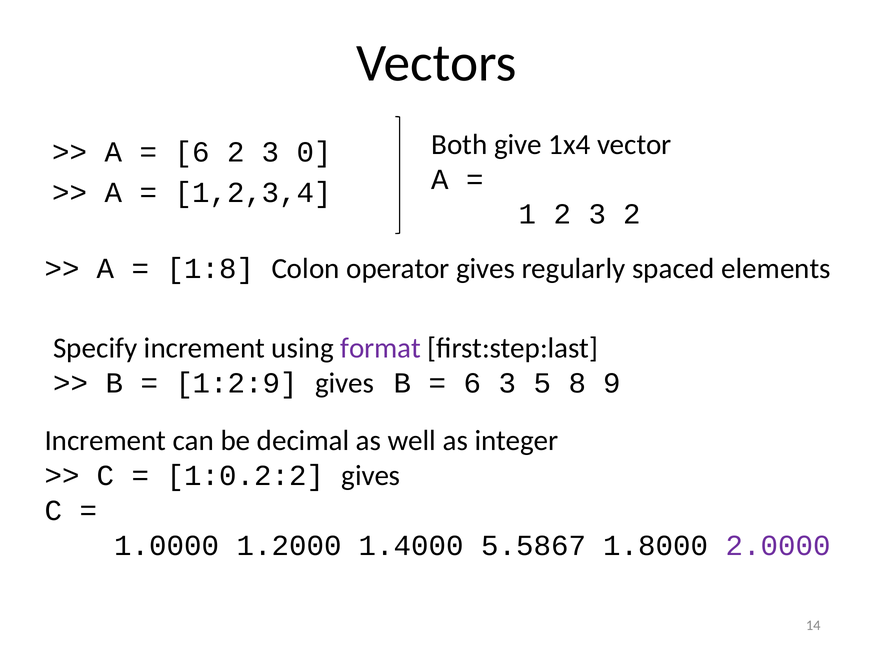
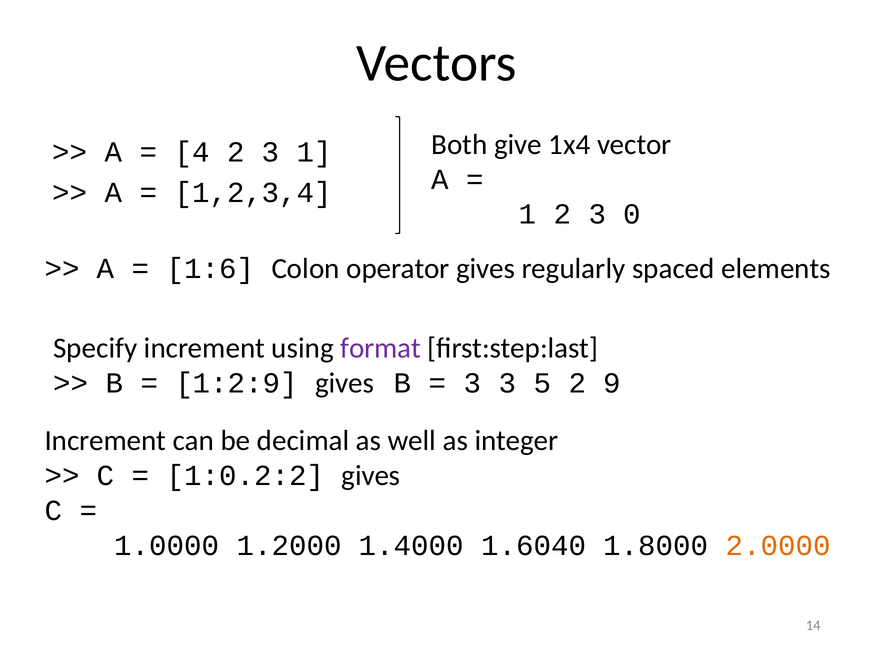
6: 6 -> 4 (192, 152)
3 0: 0 -> 1 (314, 152)
3 2: 2 -> 0 (632, 214)
1:8: 1:8 -> 1:6 (211, 269)
6: 6 -> 3 (472, 383)
5 8: 8 -> 2 (577, 383)
5.5867: 5.5867 -> 1.6040 (534, 545)
2.0000 colour: purple -> orange (778, 545)
